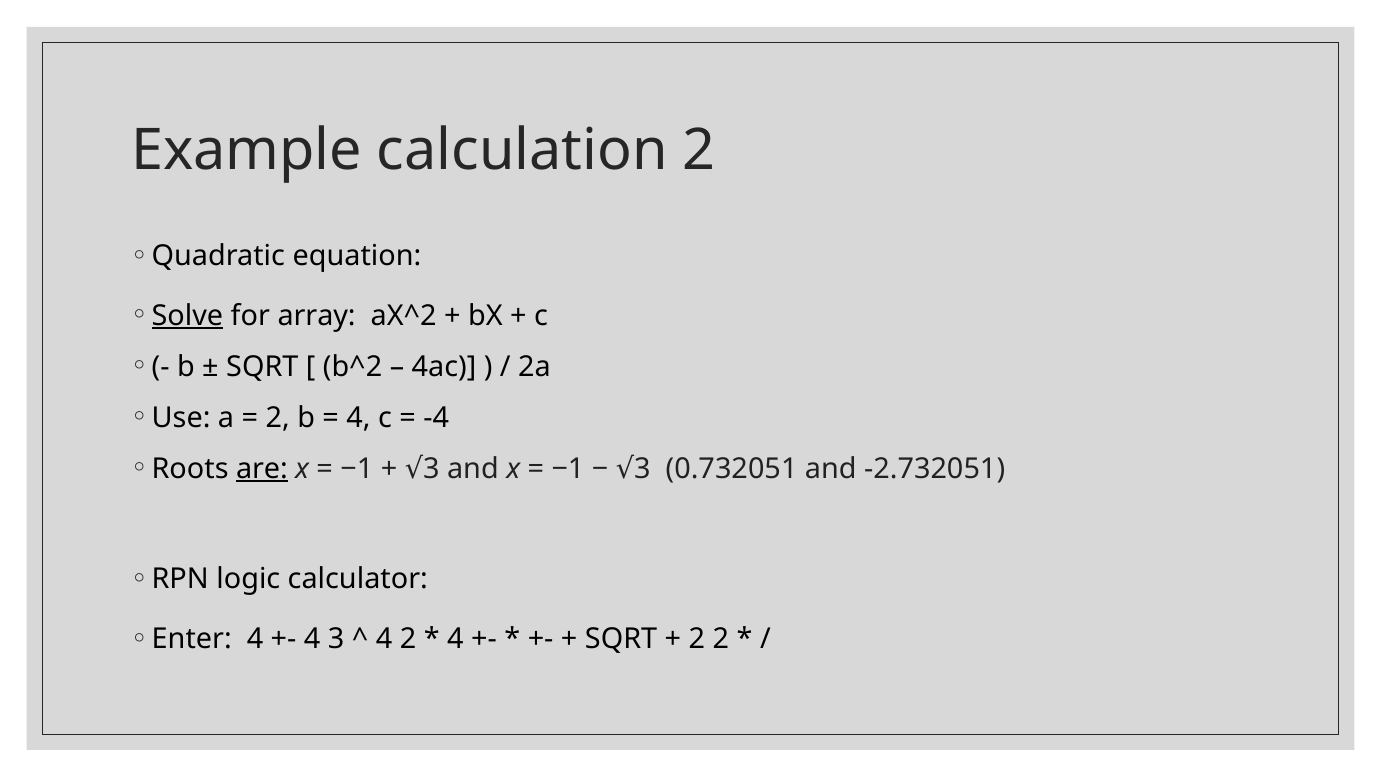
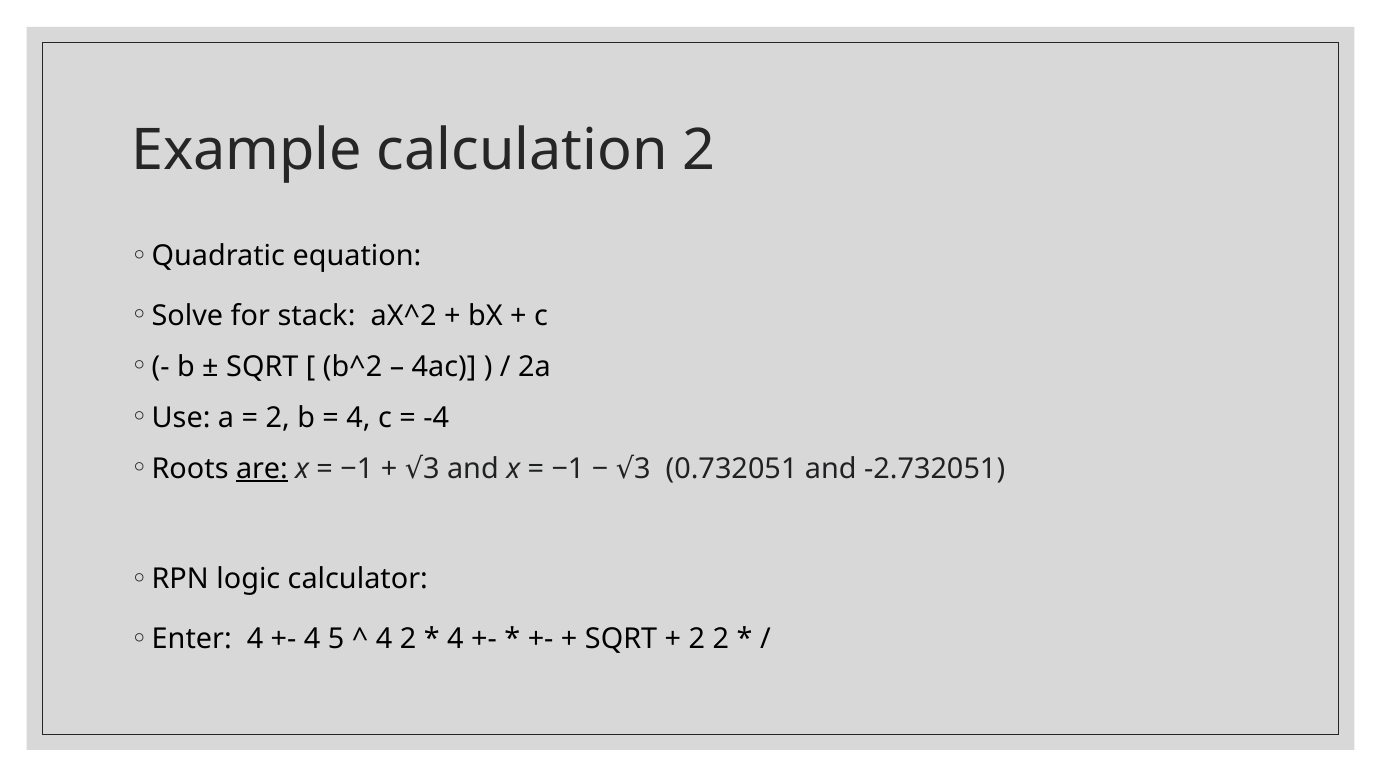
Solve underline: present -> none (187, 316)
array: array -> stack (316, 316)
4 3: 3 -> 5 (336, 639)
